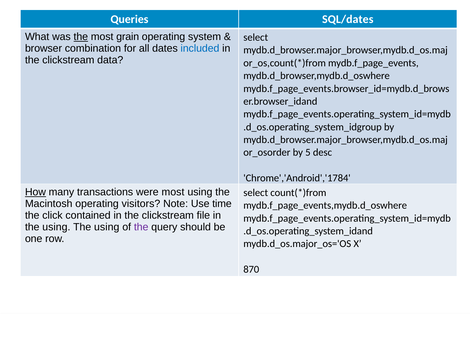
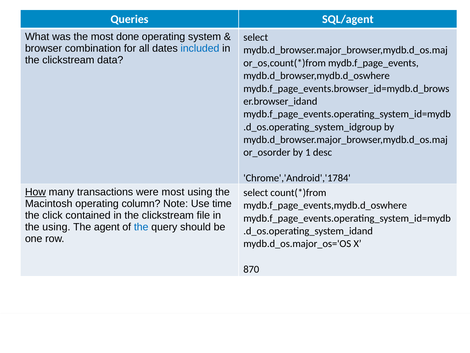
SQL/dates: SQL/dates -> SQL/agent (348, 19)
the underline: present -> none (81, 37)
grain: grain -> done (128, 37)
5: 5 -> 1 (308, 152)
visitors: visitors -> column (141, 203)
using: using -> agent (107, 227)
the colour: purple -> blue (141, 227)
